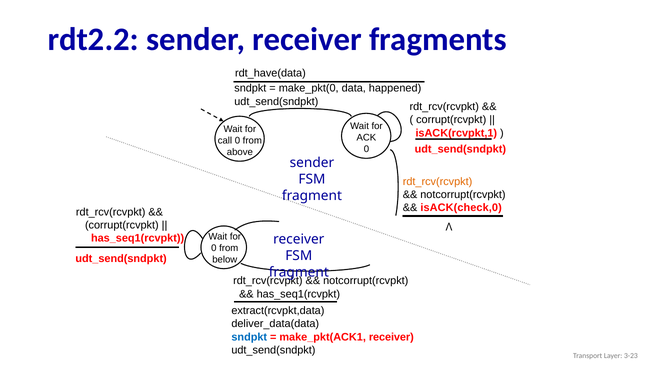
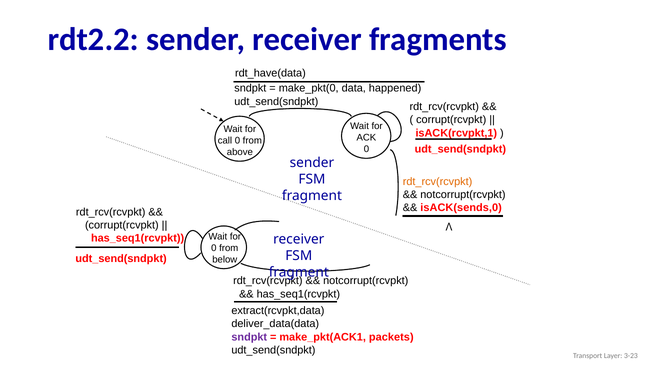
isACK(check,0: isACK(check,0 -> isACK(sends,0 (461, 208)
sndpkt colour: blue -> purple (249, 337)
make_pkt(ACK1 receiver: receiver -> packets (391, 337)
